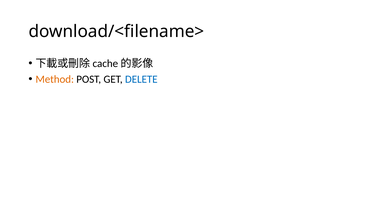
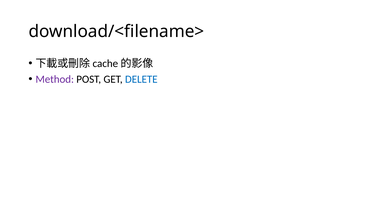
Method colour: orange -> purple (55, 79)
